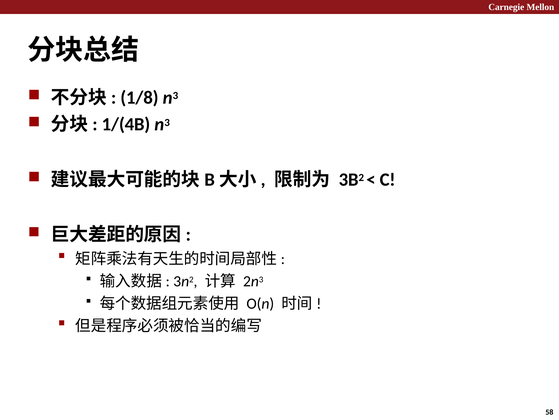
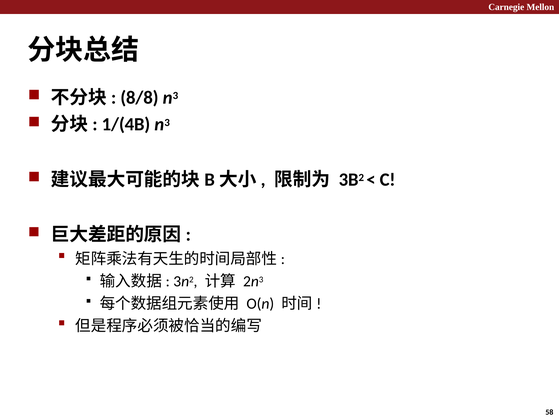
1/8: 1/8 -> 8/8 (140, 97)
